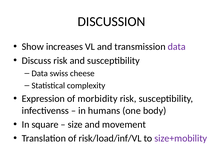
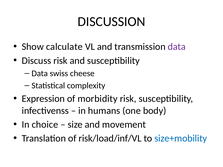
increases: increases -> calculate (64, 47)
square: square -> choice (45, 125)
size+mobility colour: purple -> blue (181, 139)
